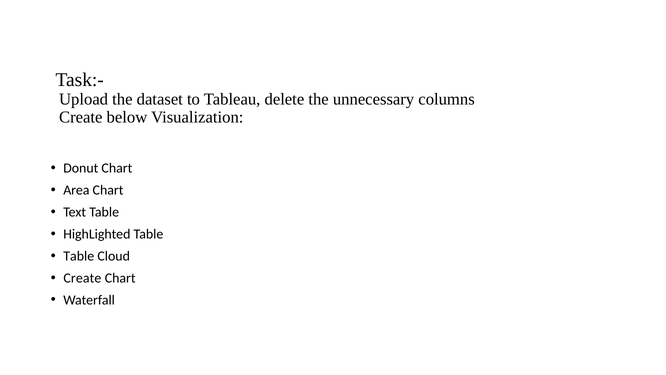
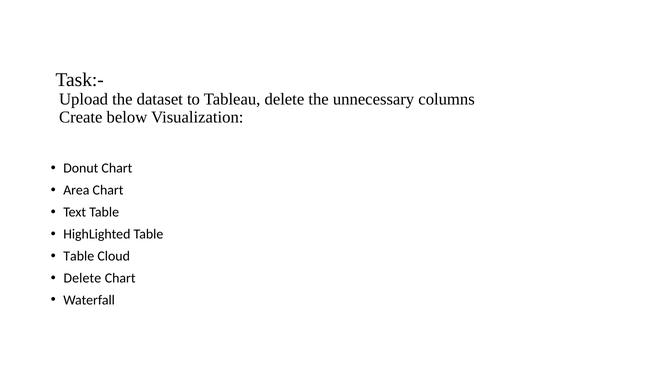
Create: Create -> Delete (82, 278)
